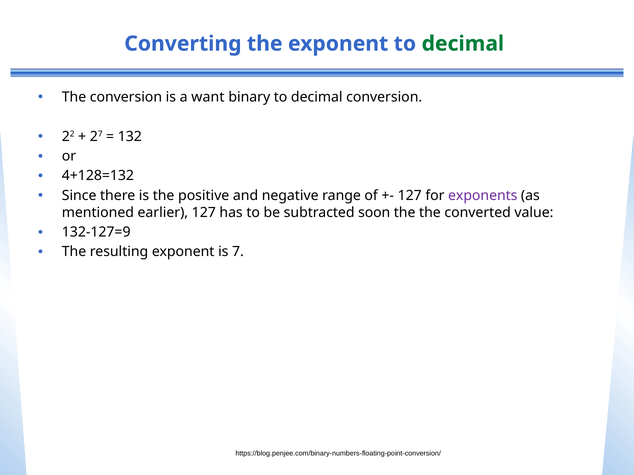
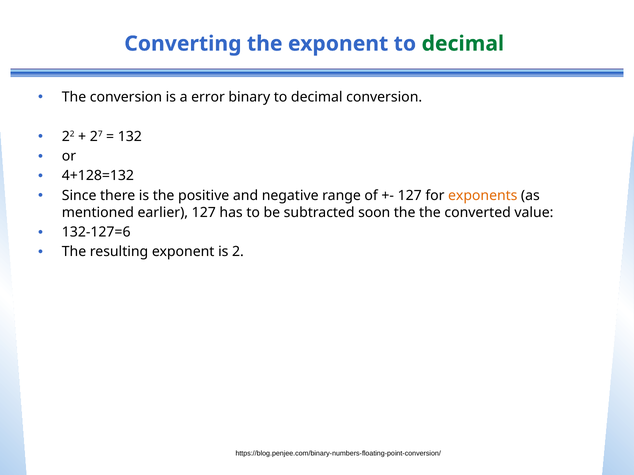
want: want -> error (208, 97)
exponents colour: purple -> orange (483, 196)
132-127=9: 132-127=9 -> 132-127=6 (96, 232)
7: 7 -> 2 (238, 252)
